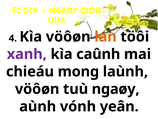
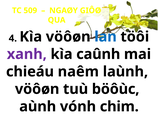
lan colour: orange -> blue (106, 37)
mong: mong -> naêm (78, 71)
tuù ngaøy: ngaøy -> böôùc (116, 89)
yeân: yeân -> chim (119, 106)
